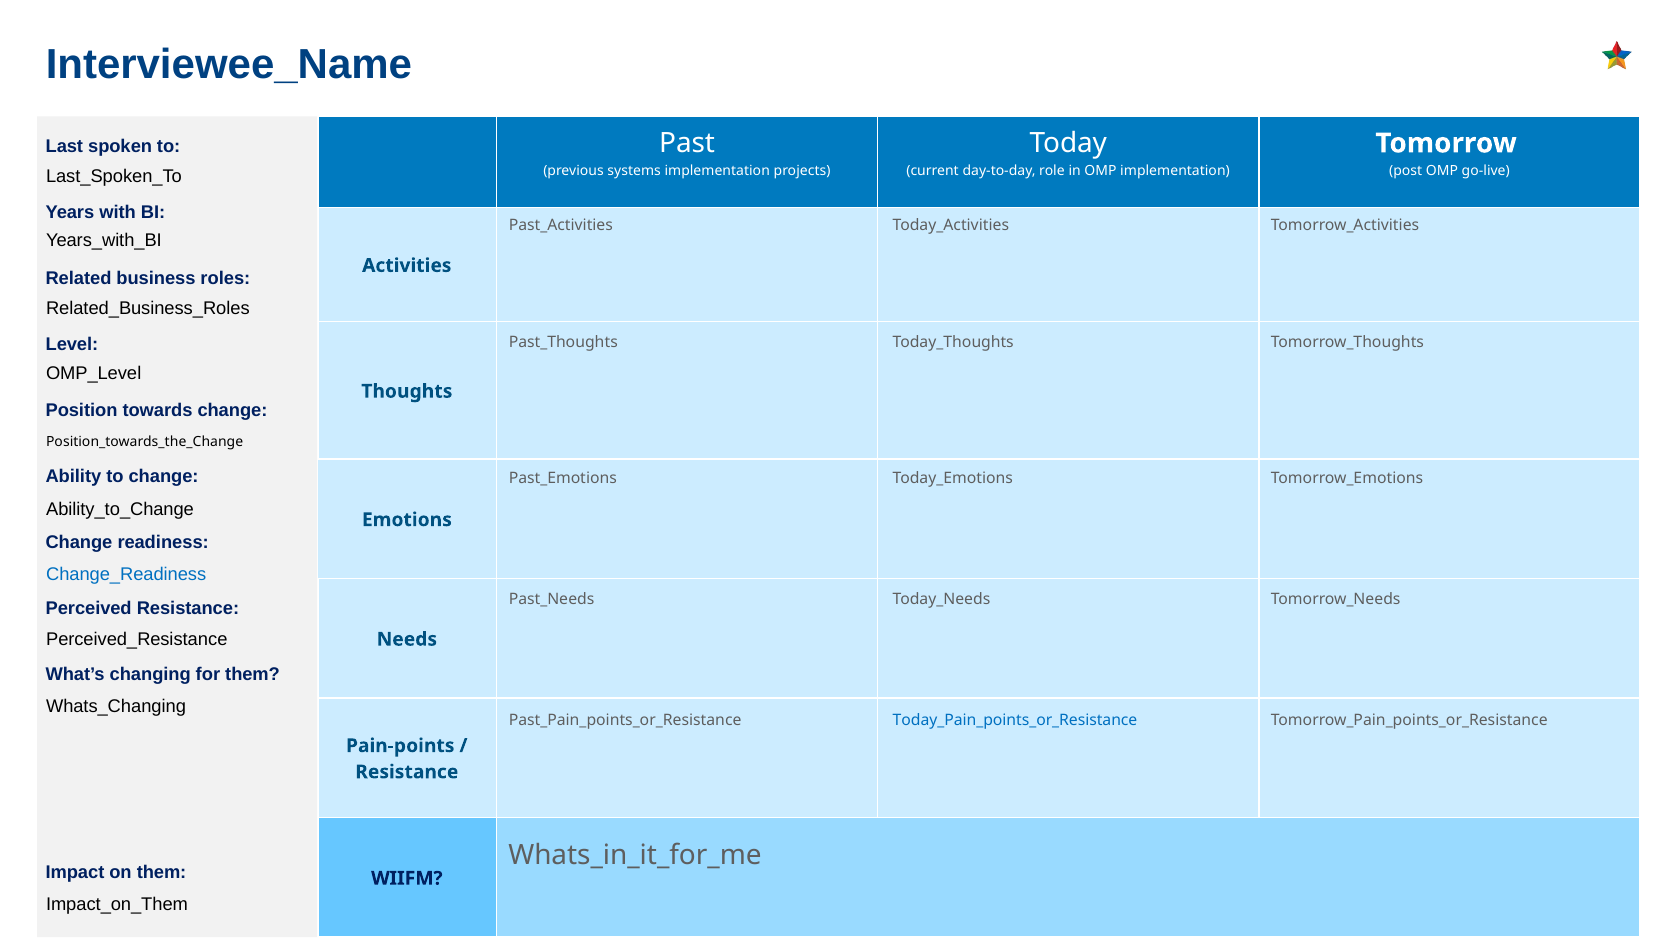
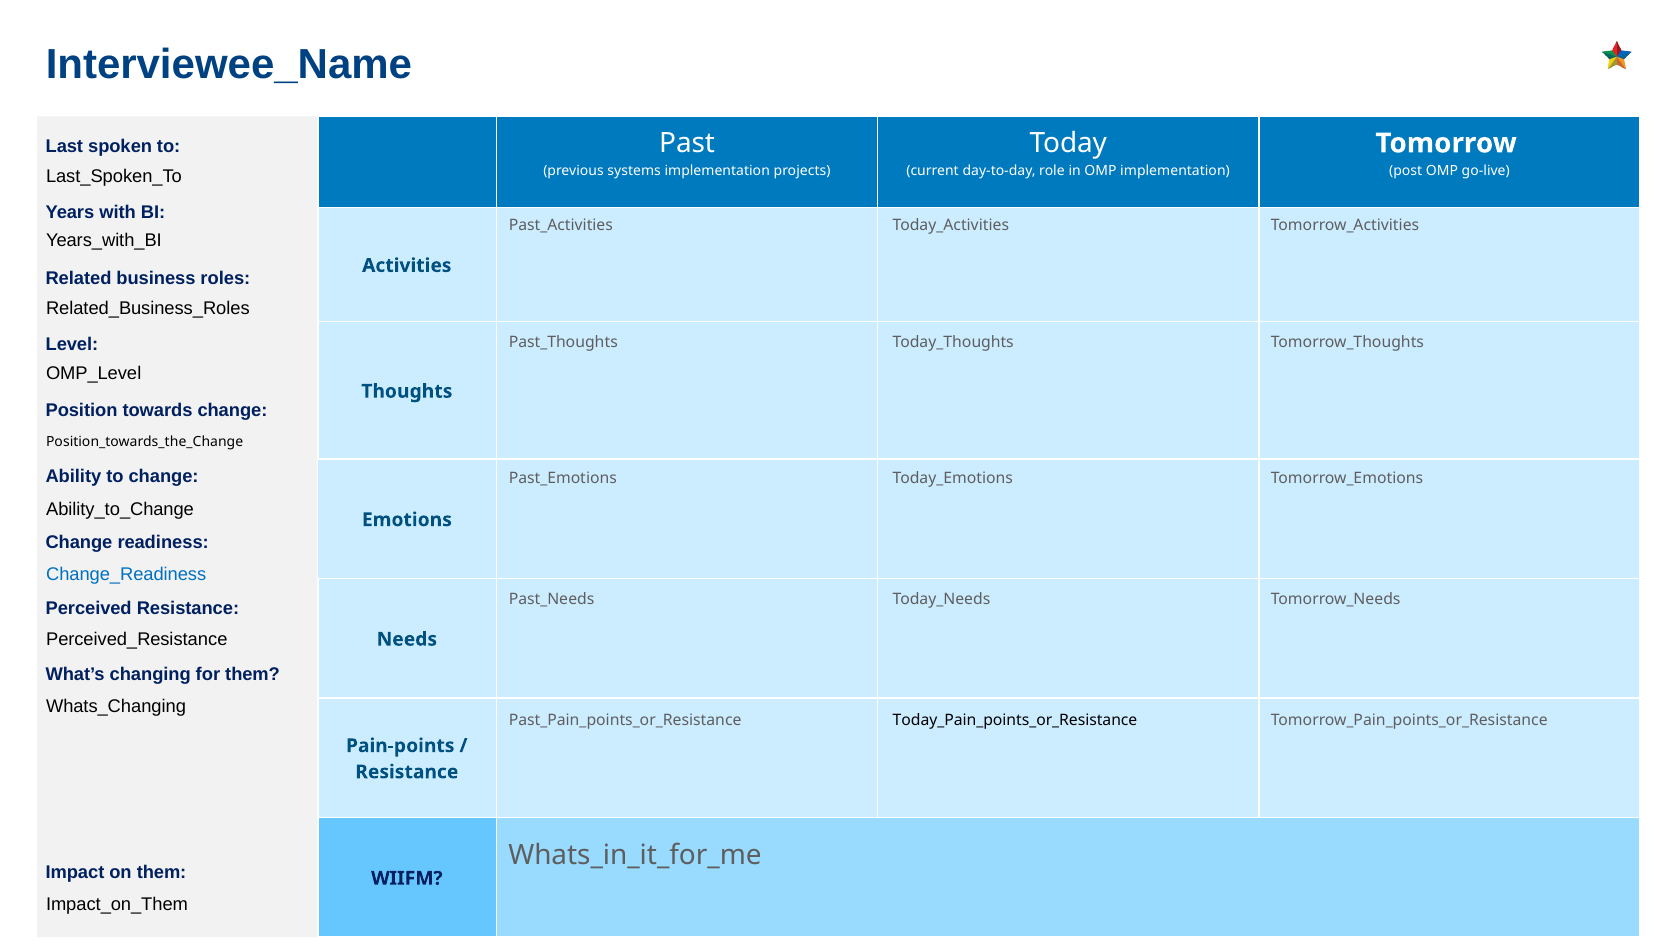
Today_Pain_points_or_Resistance colour: blue -> black (1015, 721)
